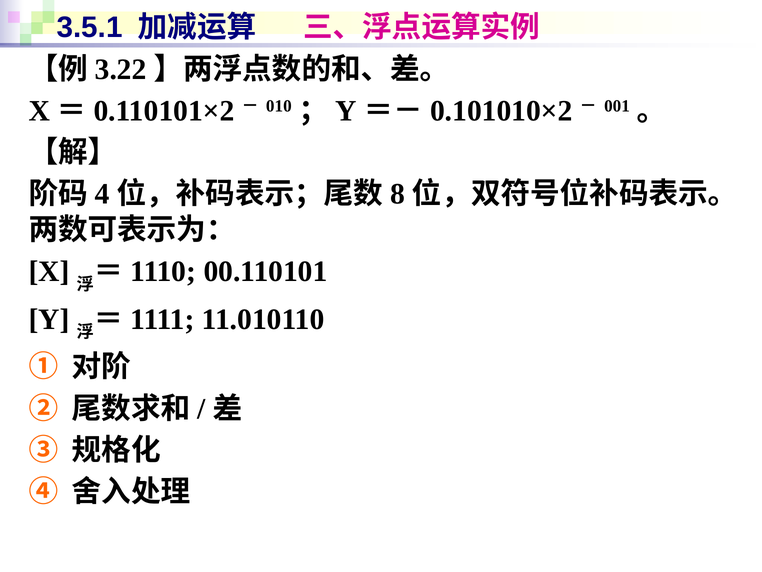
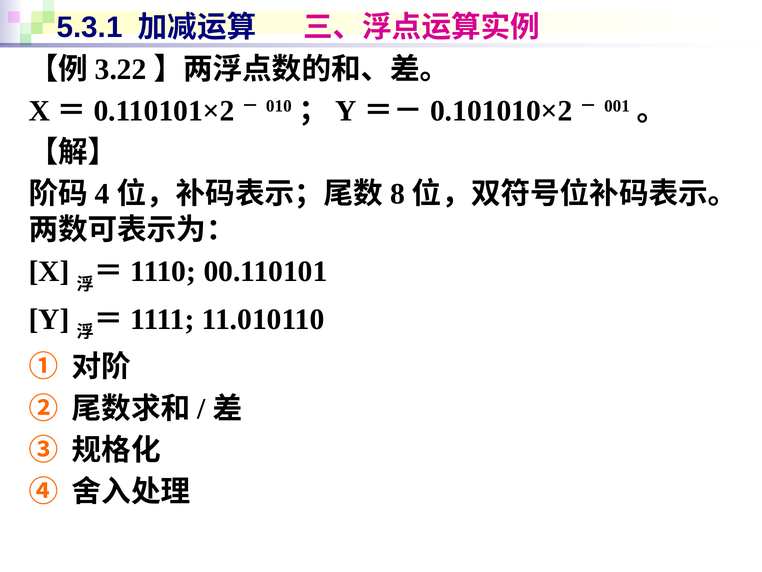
3.5.1: 3.5.1 -> 5.3.1 (90, 28)
